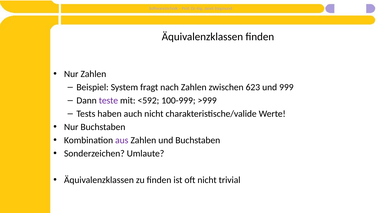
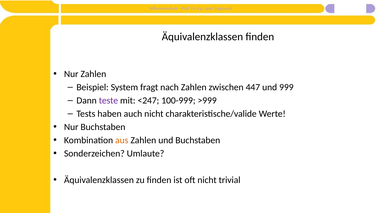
623: 623 -> 447 (253, 87)
<592: <592 -> <247 (148, 100)
aus colour: purple -> orange (122, 140)
